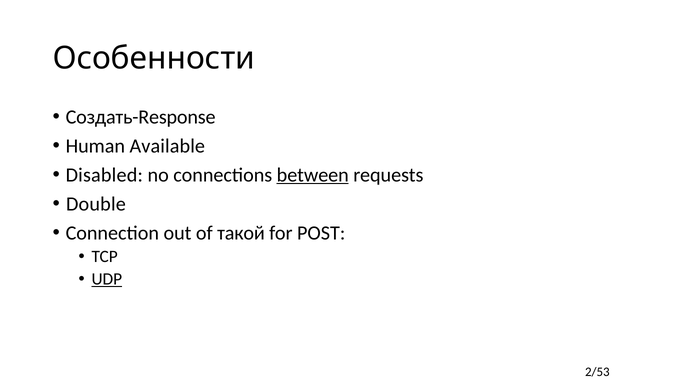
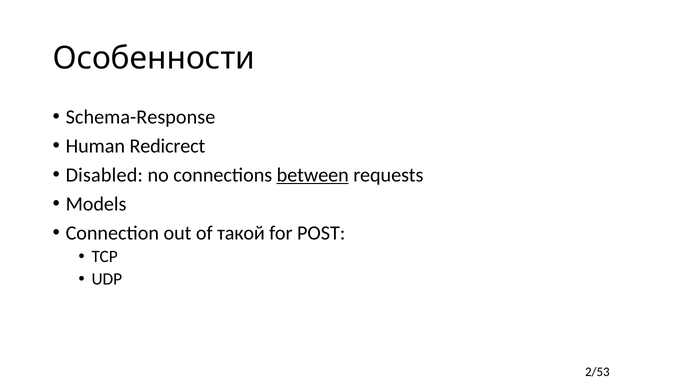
Создать-Response: Создать-Response -> Schema-Response (140, 117)
Available: Available -> Redicrect (167, 146)
Double: Double -> Models (96, 204)
UDP underline: present -> none (107, 279)
